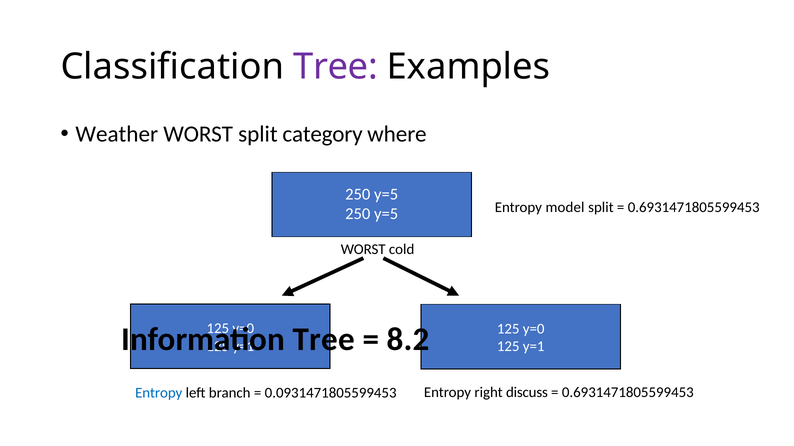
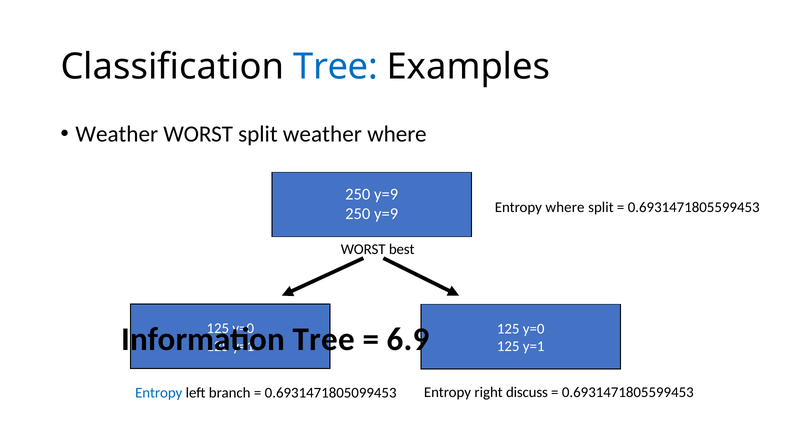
Tree colour: purple -> blue (336, 67)
split category: category -> weather (322, 134)
y=5: y=5 -> y=9 (386, 194)
Entropy model: model -> where (565, 207)
y=5: y=5 -> y=9 (386, 214)
cold: cold -> best (402, 250)
8.2: 8.2 -> 6.9 (408, 340)
0.0931471805599453: 0.0931471805599453 -> 0.6931471805099453 (331, 393)
